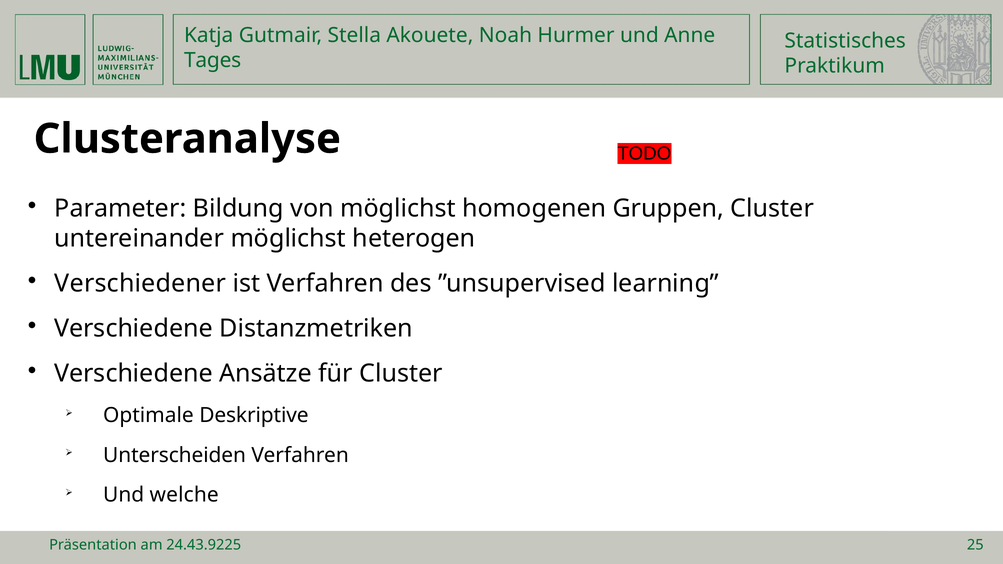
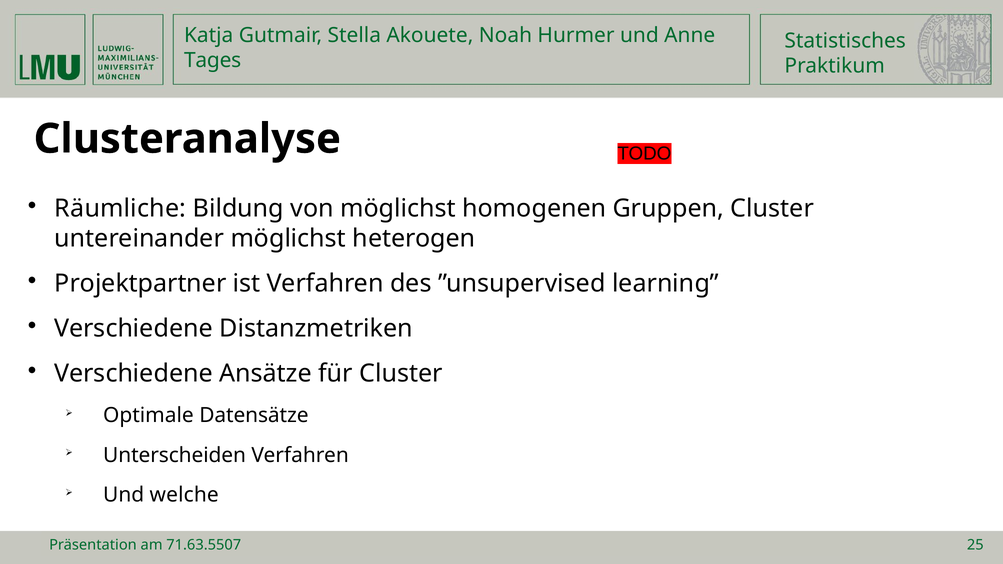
Parameter: Parameter -> Räumliche (120, 209)
Verschiedener: Verschiedener -> Projektpartner (140, 284)
Deskriptive: Deskriptive -> Datensätze (254, 415)
24.43.9225: 24.43.9225 -> 71.63.5507 (204, 545)
